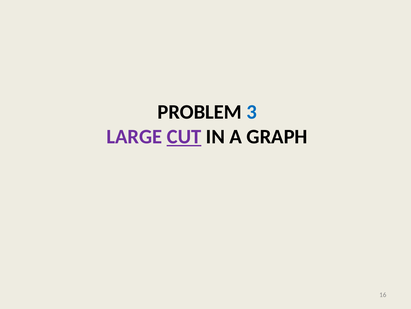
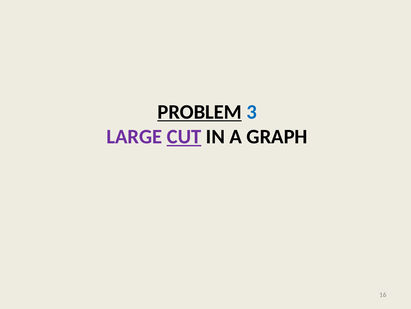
PROBLEM underline: none -> present (200, 112)
